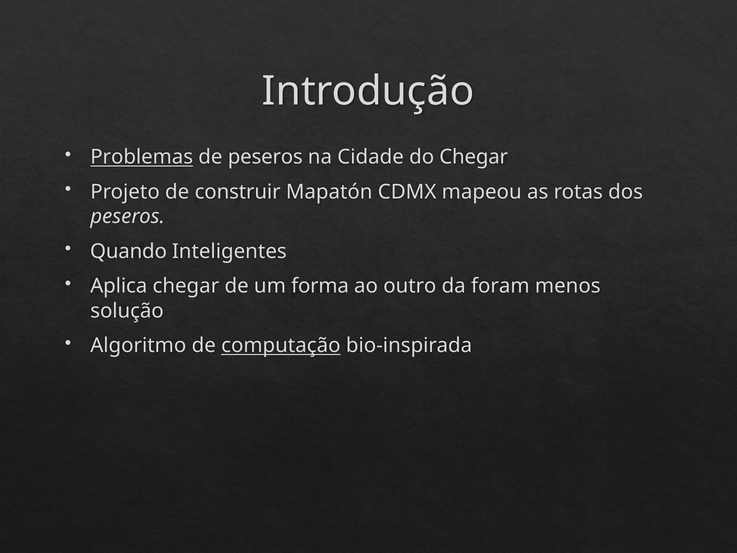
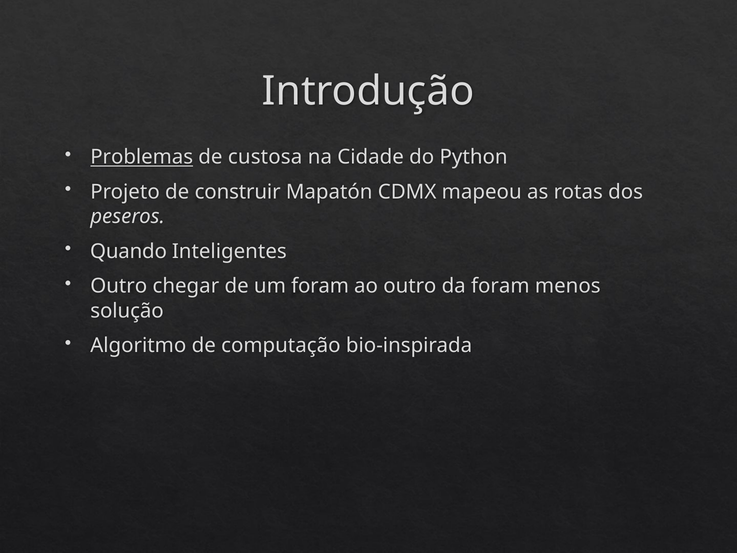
de peseros: peseros -> custosa (265, 157)
do Chegar: Chegar -> Python (474, 157)
Aplica: Aplica -> Outro (119, 286)
um forma: forma -> foram (320, 286)
computação underline: present -> none (281, 345)
